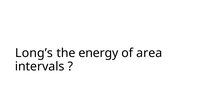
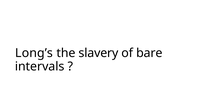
energy: energy -> slavery (98, 53)
area: area -> bare (149, 53)
